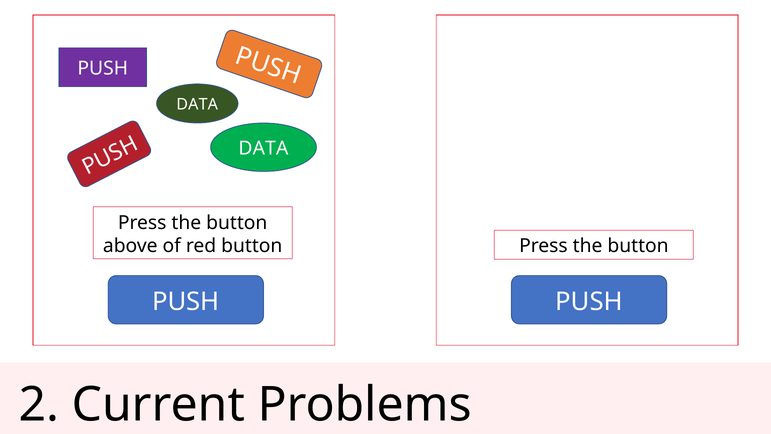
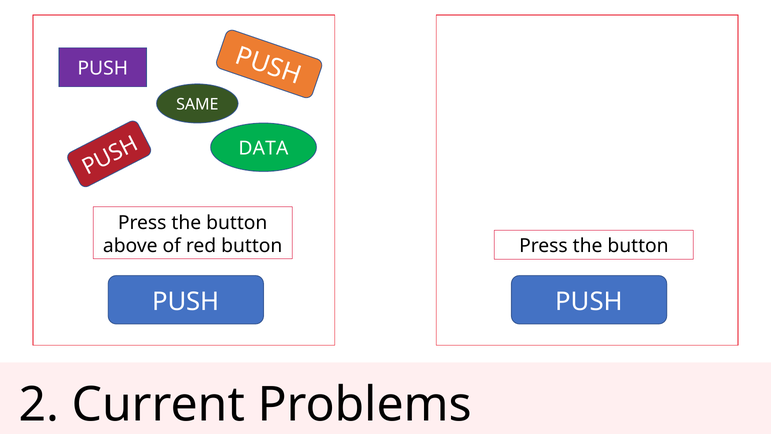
DATA: DATA -> SAME (197, 104)
